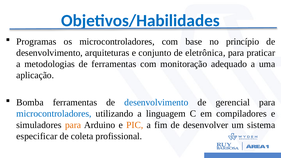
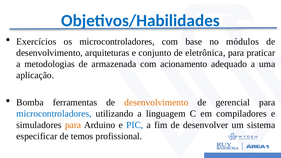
Programas: Programas -> Exercícios (36, 42)
princípio: princípio -> módulos (243, 42)
de ferramentas: ferramentas -> armazenada (114, 64)
monitoração: monitoração -> acionamento (184, 64)
desenvolvimento colour: blue -> orange (156, 103)
PIC colour: orange -> blue (135, 125)
coleta: coleta -> temos (82, 136)
